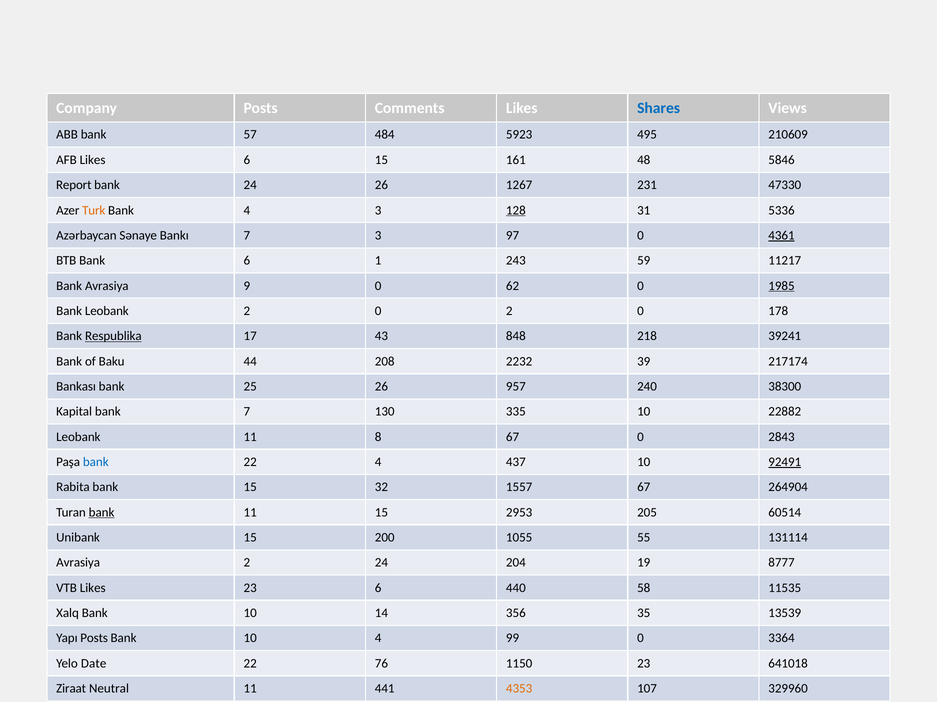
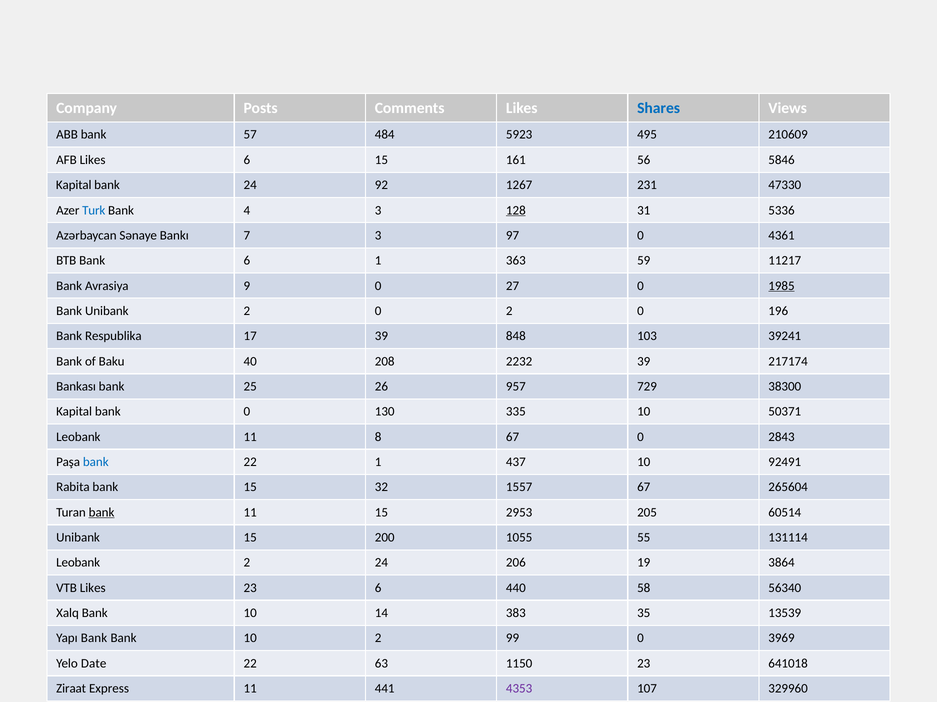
48: 48 -> 56 (644, 160)
Report: Report -> Kapital (74, 185)
24 26: 26 -> 92 (381, 185)
Turk colour: orange -> blue (94, 210)
4361 underline: present -> none (781, 236)
243: 243 -> 363 (516, 261)
62: 62 -> 27 (513, 286)
Bank Leobank: Leobank -> Unibank (107, 311)
178: 178 -> 196 (778, 311)
Respublika underline: present -> none (113, 336)
17 43: 43 -> 39 (381, 336)
218: 218 -> 103 (647, 336)
44: 44 -> 40 (250, 362)
240: 240 -> 729 (647, 387)
bank 7: 7 -> 0 (247, 412)
22882: 22882 -> 50371 (785, 412)
22 4: 4 -> 1 (378, 462)
92491 underline: present -> none (785, 462)
264904: 264904 -> 265604 (788, 488)
Avrasiya: Avrasiya -> Leobank (78, 563)
204: 204 -> 206 (516, 563)
8777: 8777 -> 3864 (781, 563)
11535: 11535 -> 56340 (785, 588)
356: 356 -> 383 (516, 614)
Yapı Posts: Posts -> Bank (94, 639)
10 4: 4 -> 2 (378, 639)
3364: 3364 -> 3969 (781, 639)
76: 76 -> 63 (381, 664)
Neutral: Neutral -> Express (109, 689)
4353 colour: orange -> purple (519, 689)
